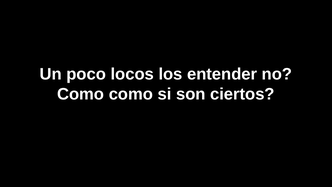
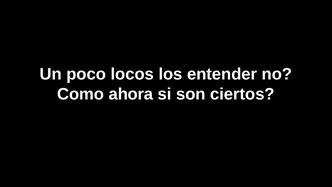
Como como: como -> ahora (131, 94)
